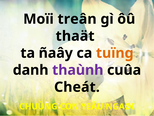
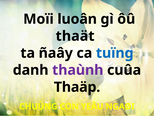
treân: treân -> luoân (77, 19)
tuïng colour: orange -> blue (115, 53)
Cheát: Cheát -> Thaäp (77, 87)
